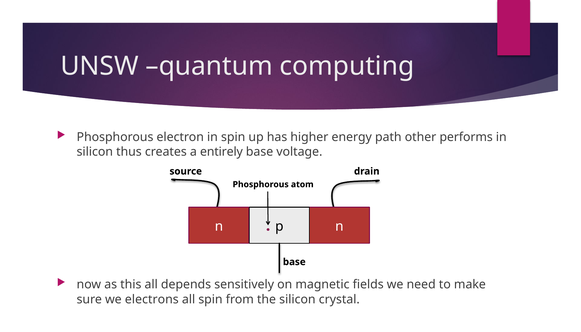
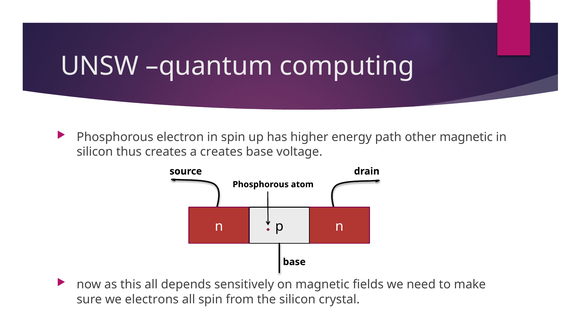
other performs: performs -> magnetic (466, 137)
a entirely: entirely -> creates (221, 152)
